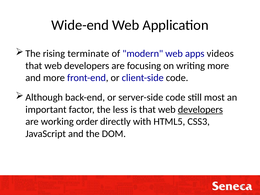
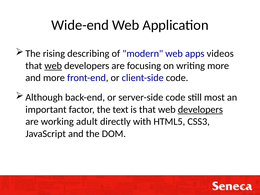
terminate: terminate -> describing (88, 54)
web underline: none -> present (53, 66)
less: less -> text (121, 109)
order: order -> adult (87, 122)
